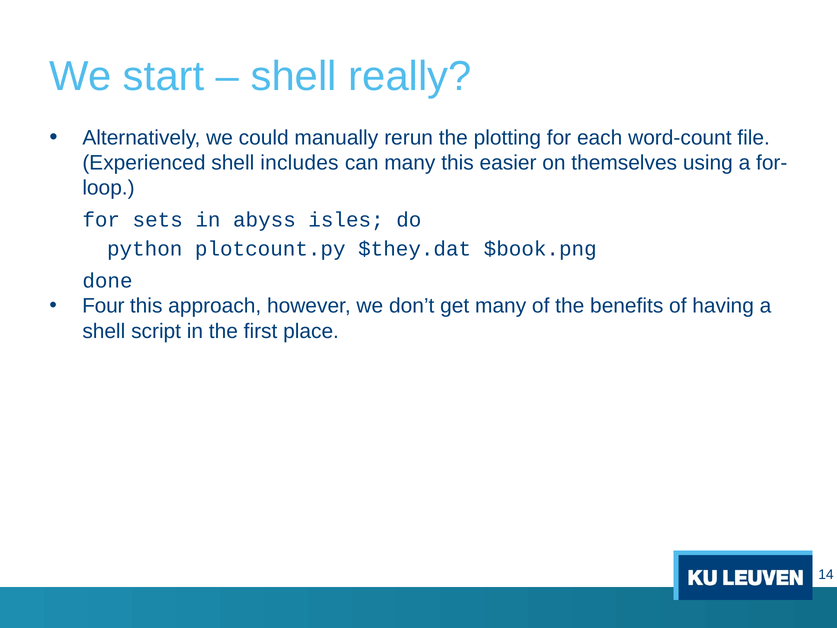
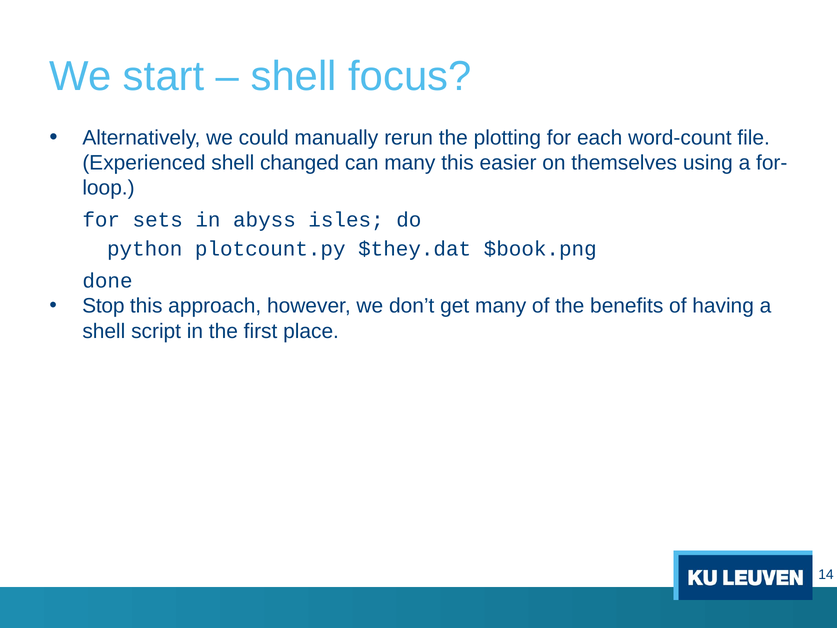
really: really -> focus (410, 77)
includes: includes -> changed (300, 163)
Four: Four -> Stop (103, 306)
